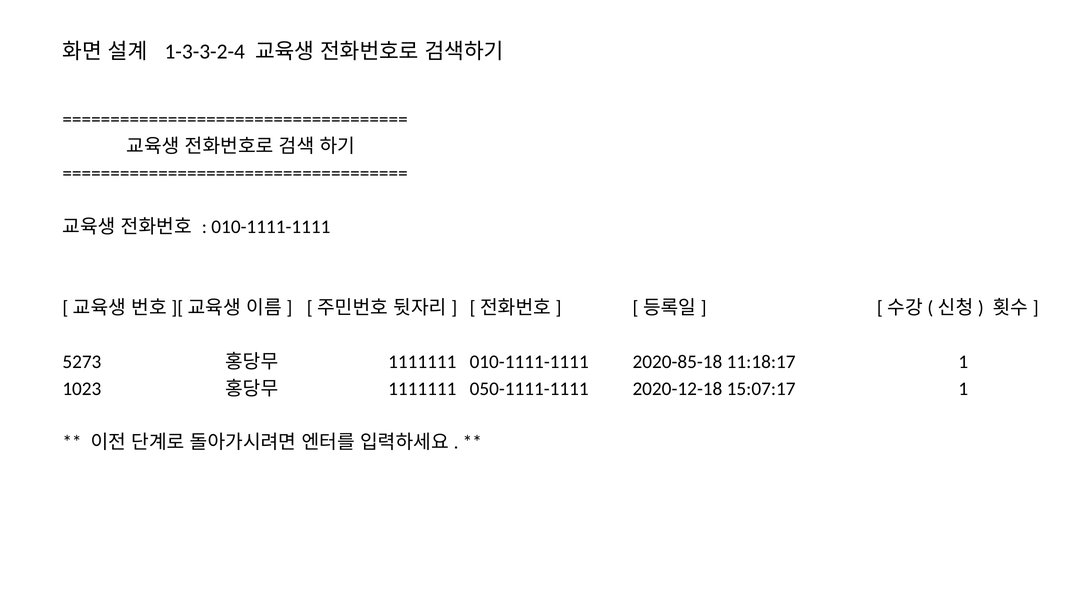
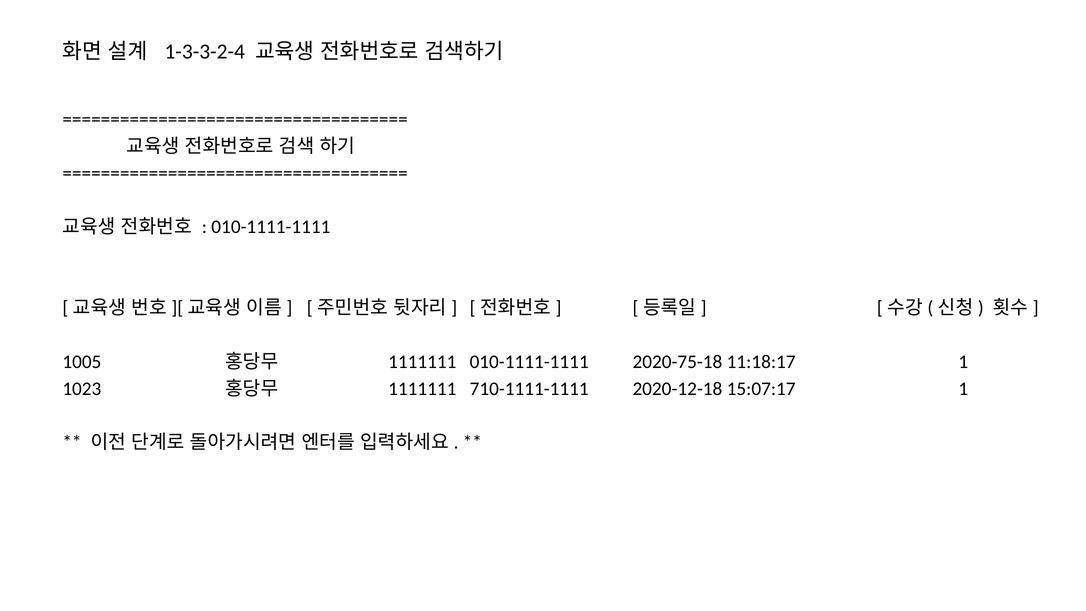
5273: 5273 -> 1005 (82, 362)
2020-85-18: 2020-85-18 -> 2020-75-18 (677, 362)
050-1111-1111: 050-1111-1111 -> 710-1111-1111 (529, 389)
